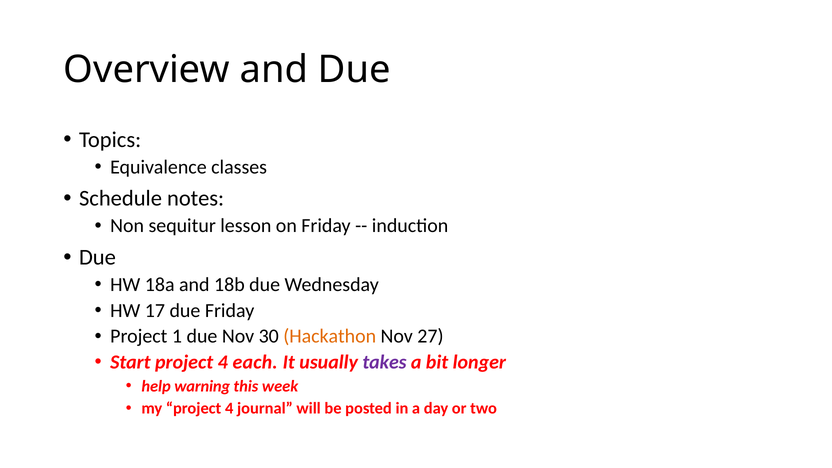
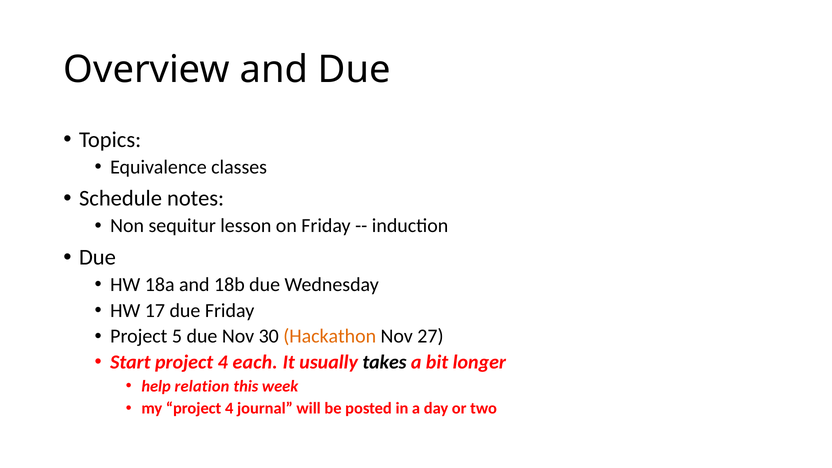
1: 1 -> 5 (177, 336)
takes colour: purple -> black (384, 362)
warning: warning -> relation (202, 386)
